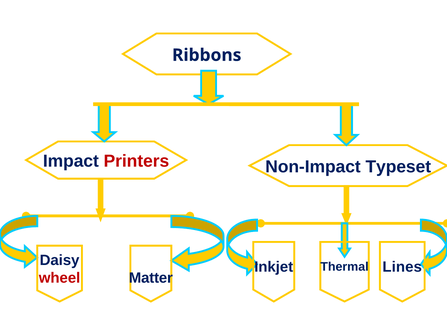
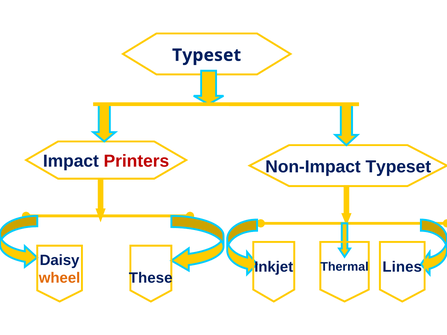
Ribbons: Ribbons -> Typeset (207, 55)
wheel colour: red -> orange (60, 278)
Matter: Matter -> These (151, 278)
